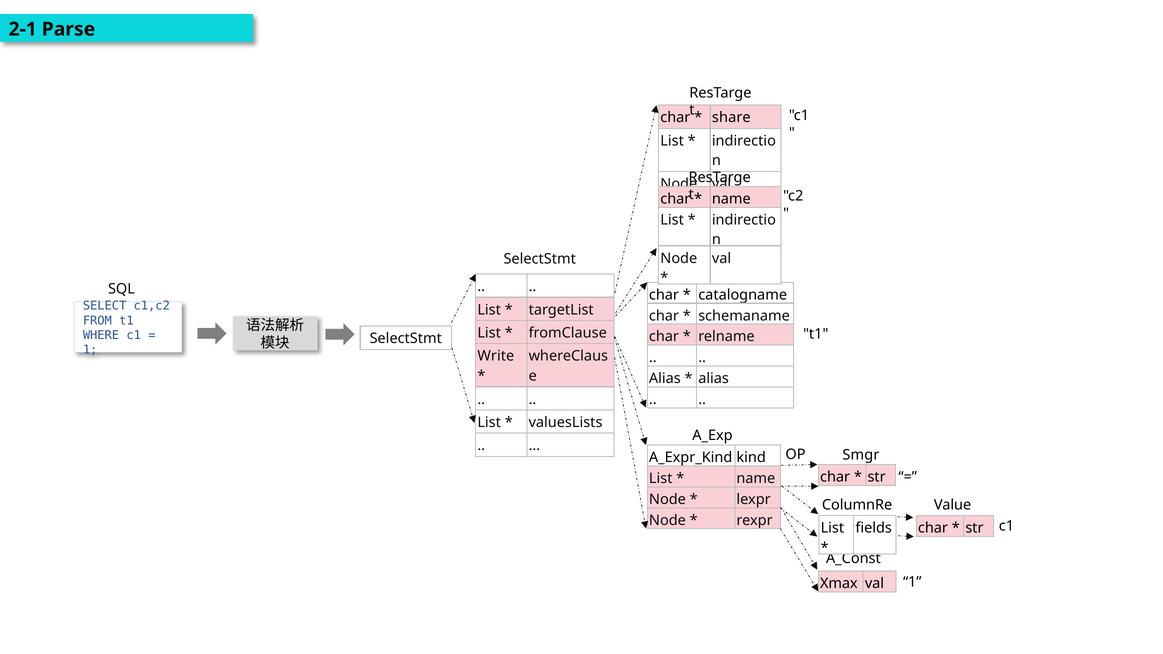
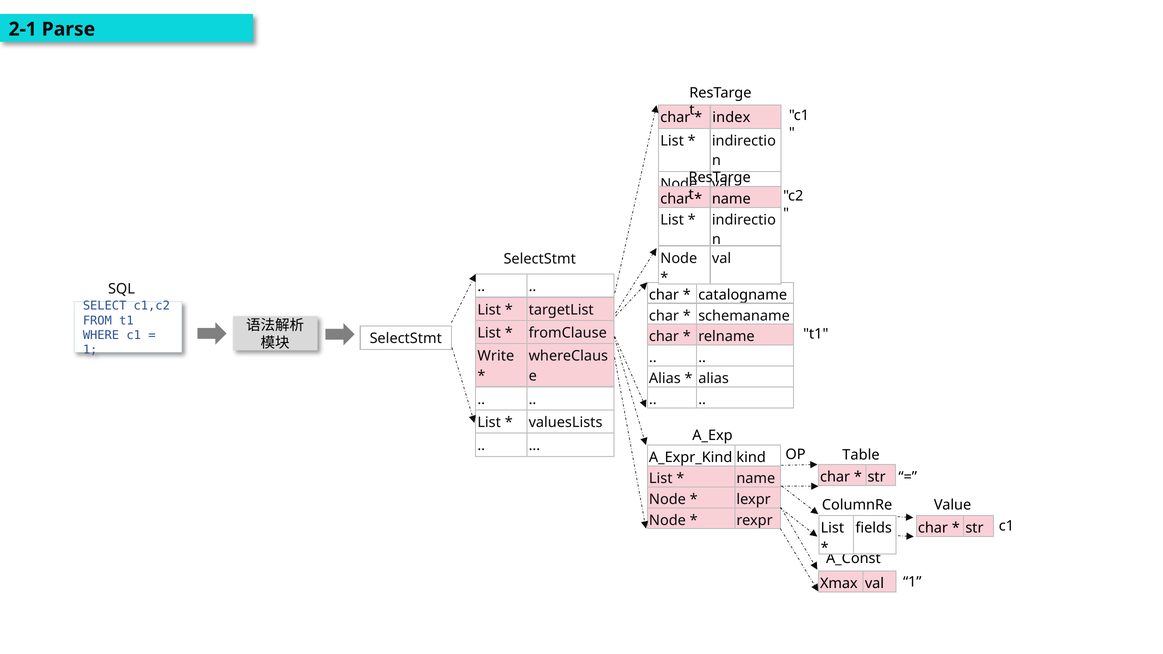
share: share -> index (731, 118)
Smgr: Smgr -> Table (861, 455)
